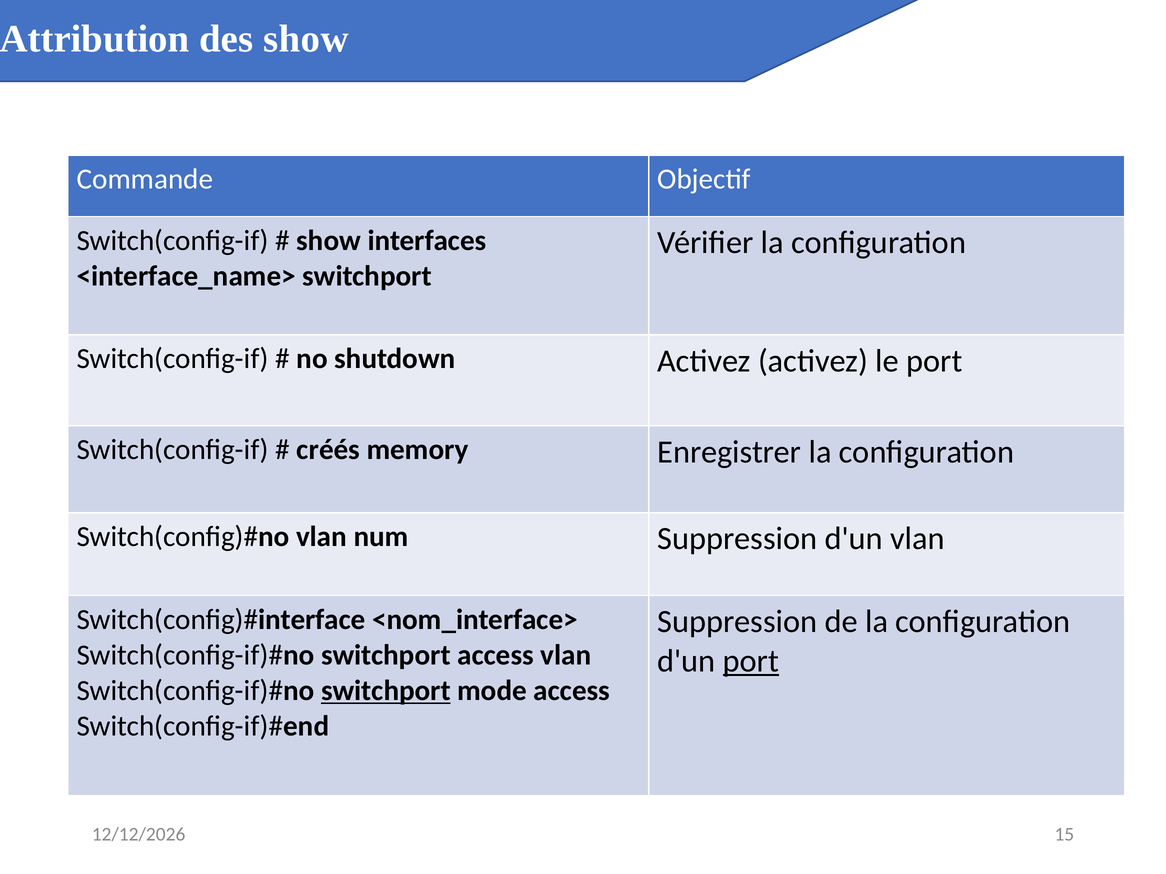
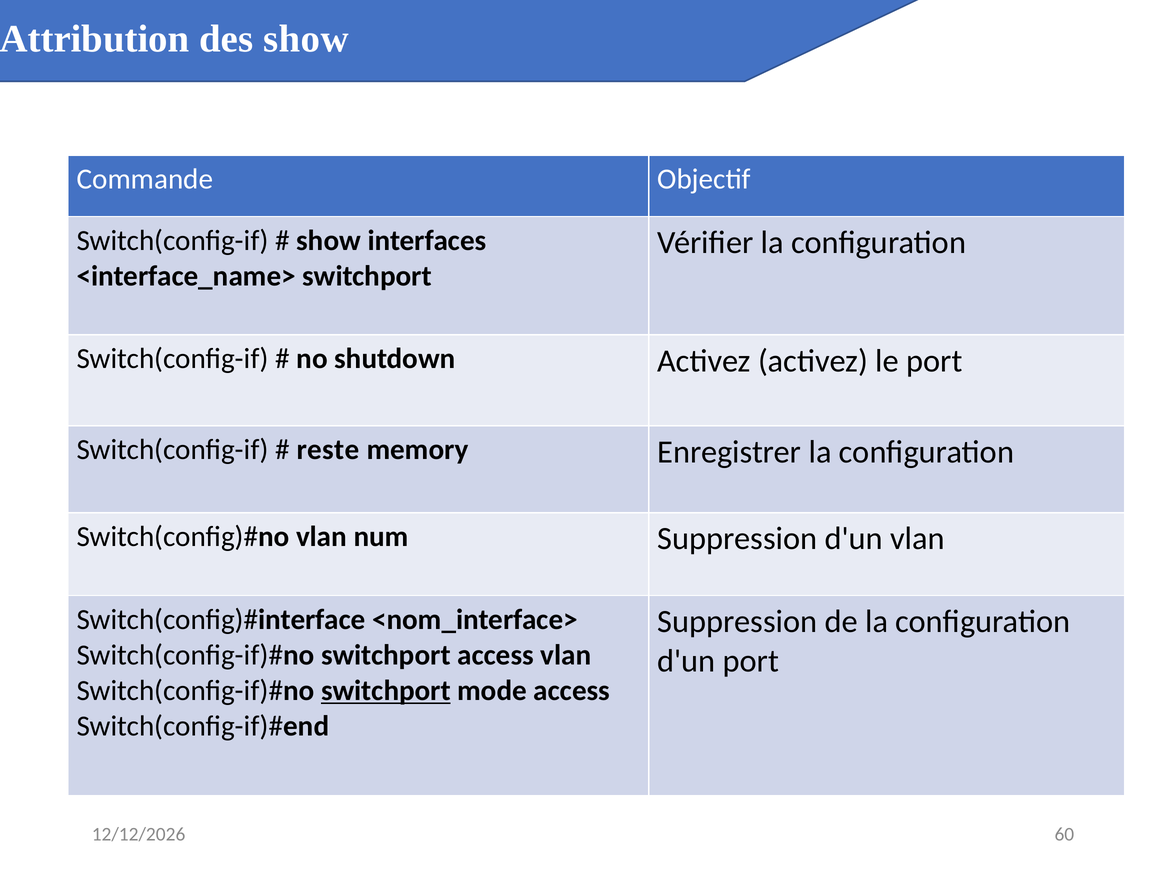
créés: créés -> reste (328, 450)
port underline: present -> none (751, 662)
15: 15 -> 60 (1064, 835)
